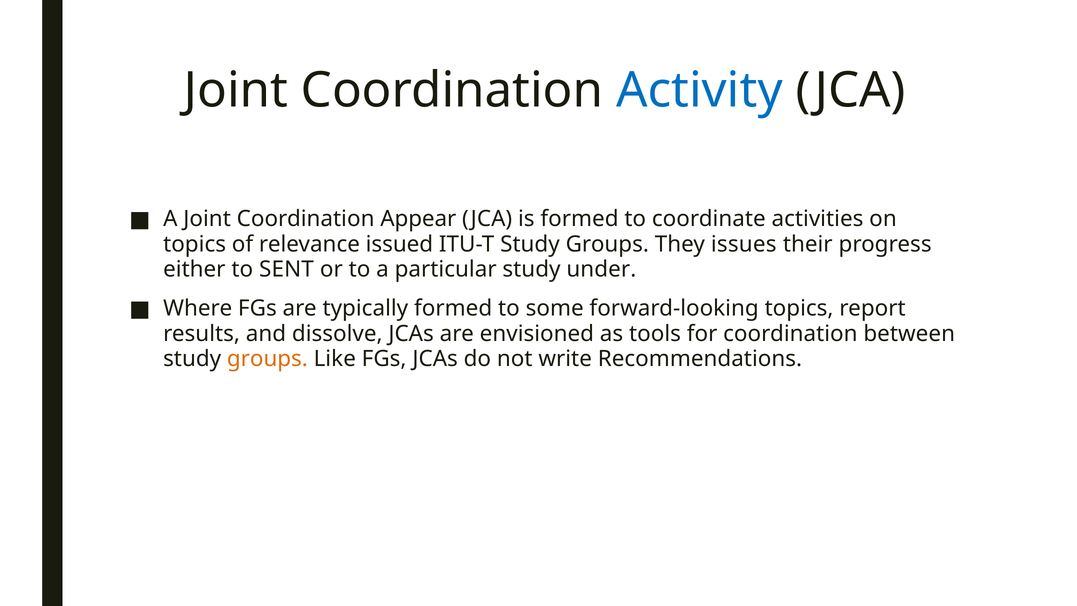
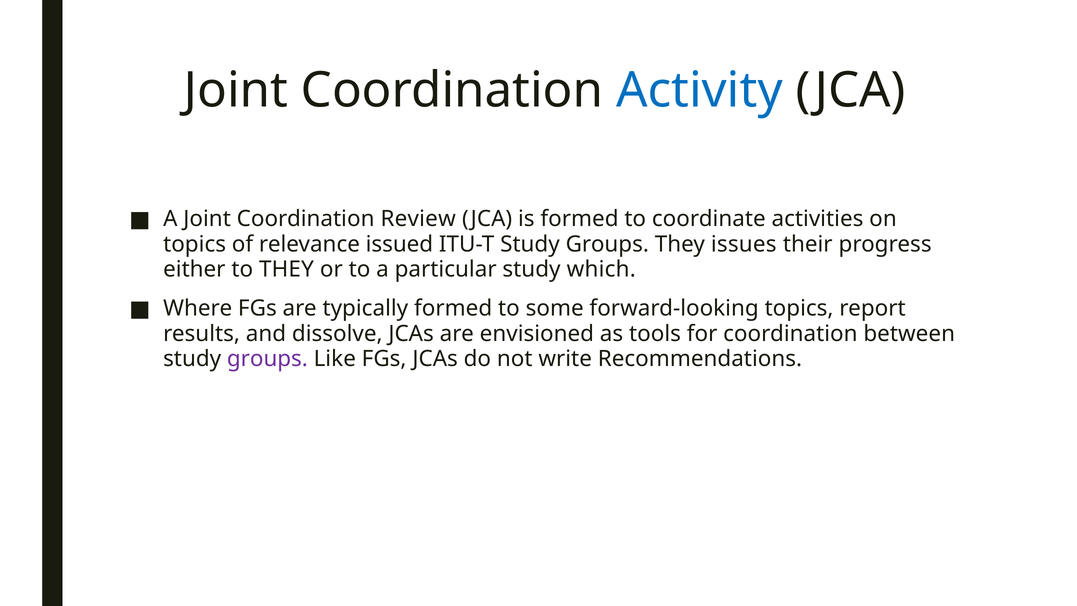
Appear: Appear -> Review (418, 219)
to SENT: SENT -> THEY (286, 269)
under: under -> which (601, 269)
groups colour: orange -> purple (267, 359)
